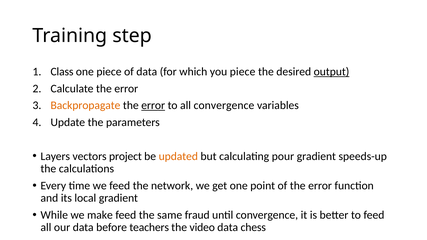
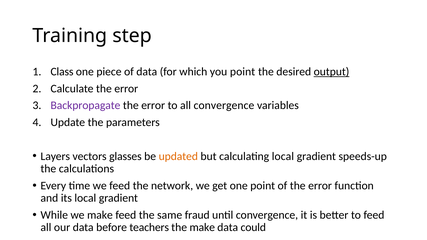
you piece: piece -> point (243, 72)
Backpropagate colour: orange -> purple (85, 106)
error underline: present -> none (153, 106)
project: project -> glasses (125, 156)
calculating pour: pour -> local (283, 156)
the video: video -> make (202, 228)
chess: chess -> could (253, 228)
